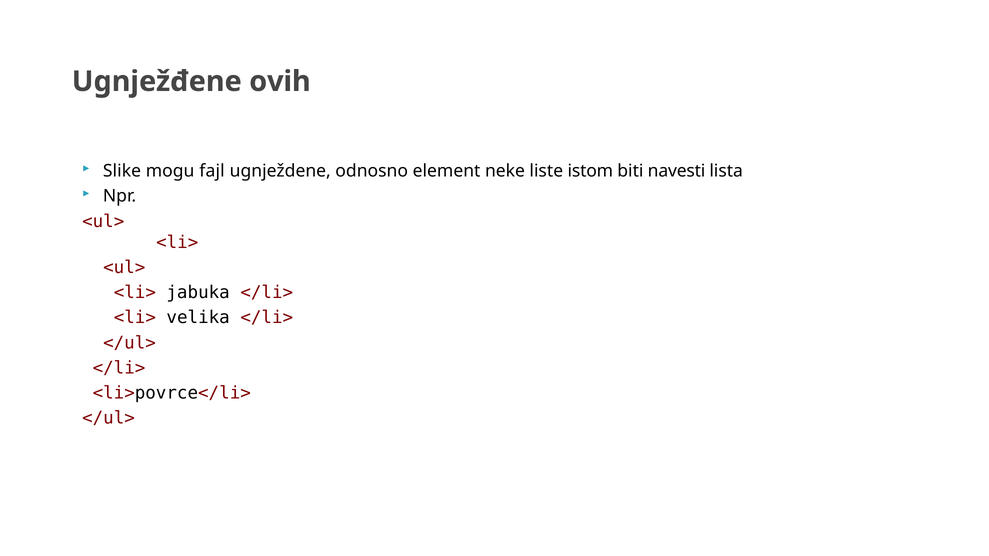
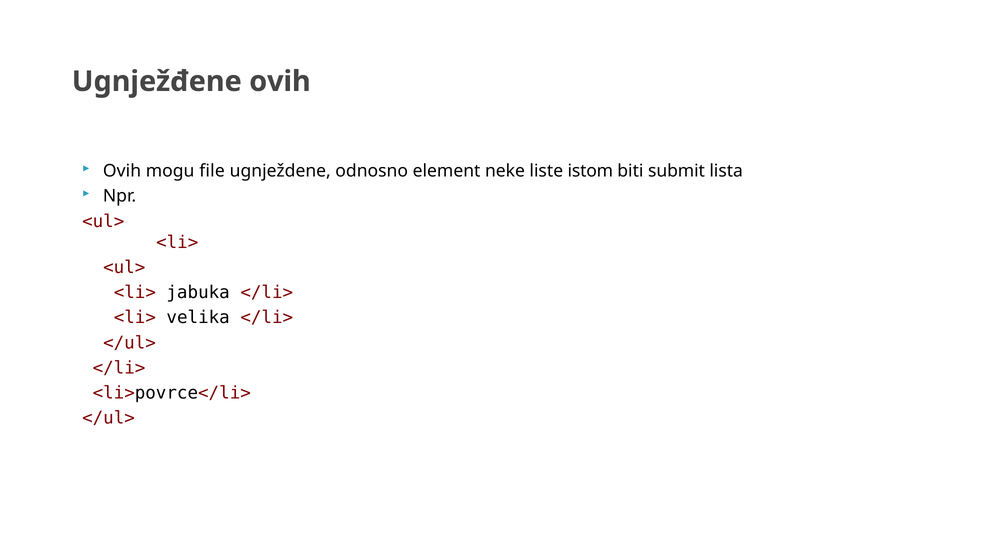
Slike: Slike -> Ovih (122, 171)
fajl: fajl -> file (212, 171)
navesti: navesti -> submit (676, 171)
